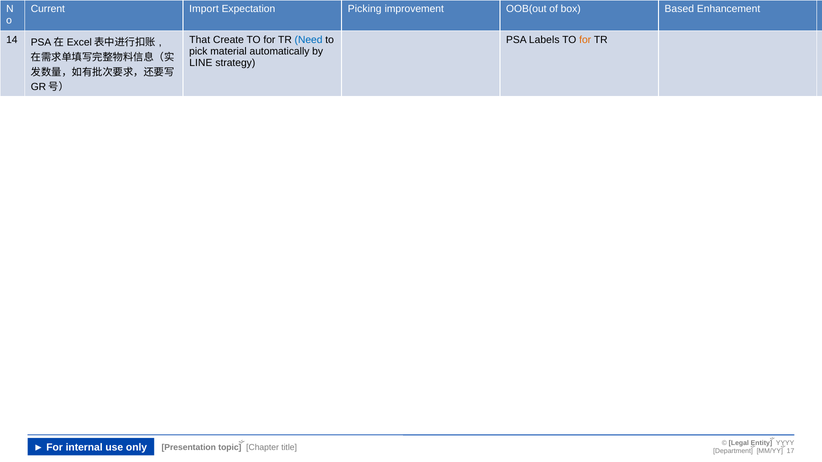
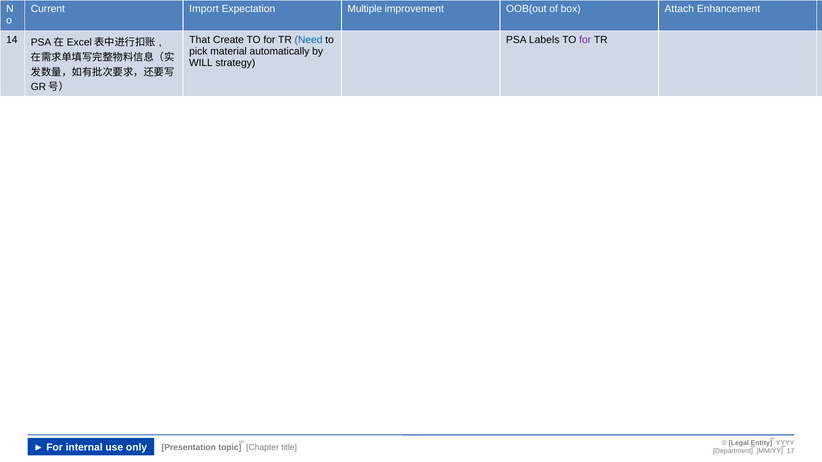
Picking: Picking -> Multiple (365, 9)
Based: Based -> Attach (679, 9)
for colour: orange -> purple (585, 40)
LINE: LINE -> WILL (201, 63)
